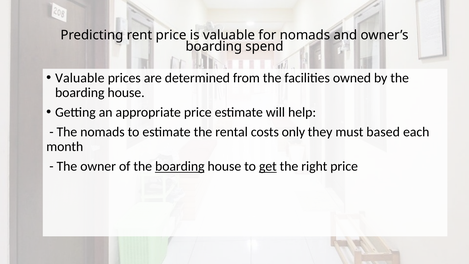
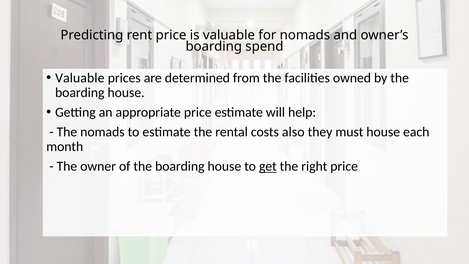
only: only -> also (293, 132)
must based: based -> house (383, 132)
boarding underline: present -> none (180, 166)
